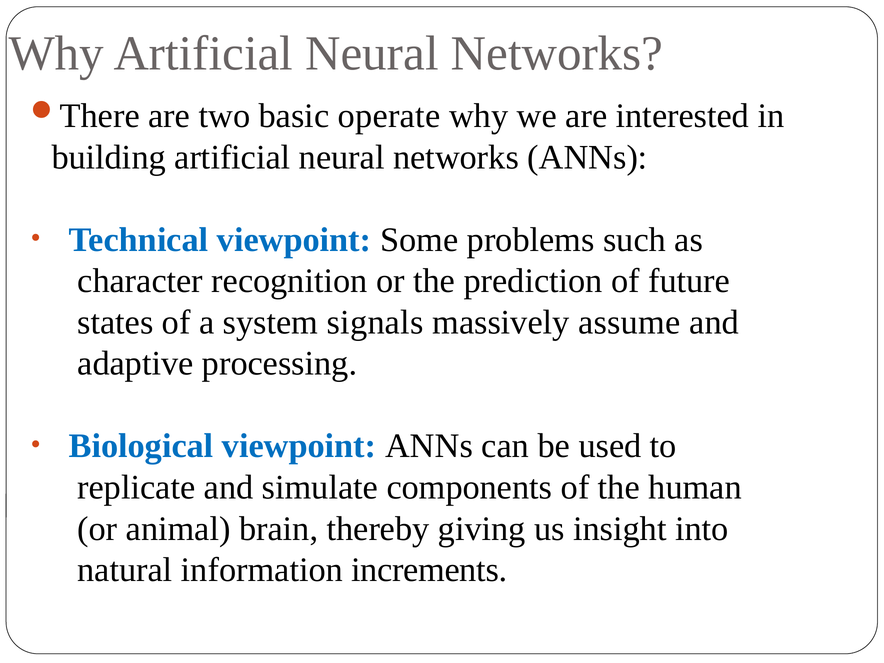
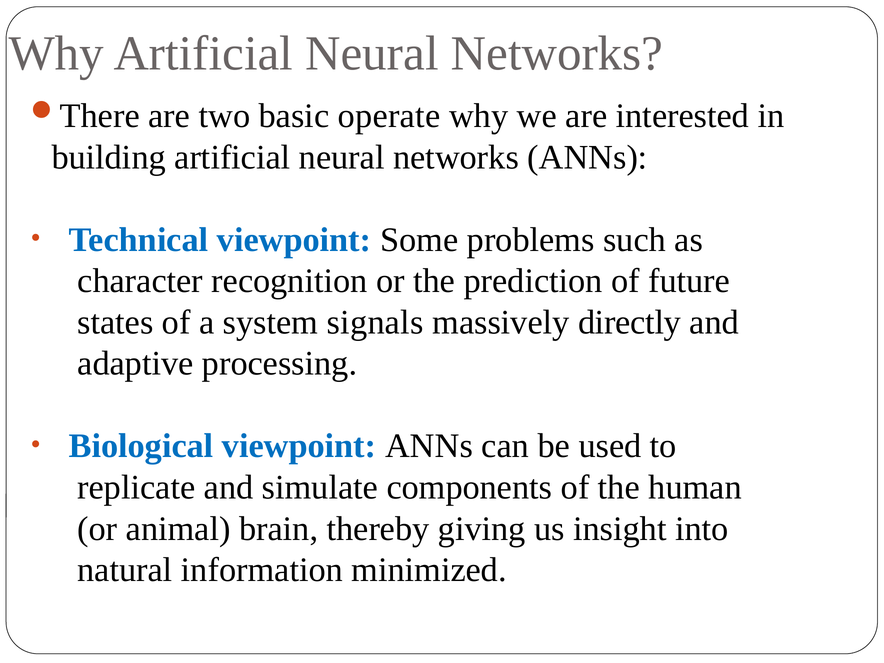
assume: assume -> directly (630, 322)
increments: increments -> minimized (429, 570)
